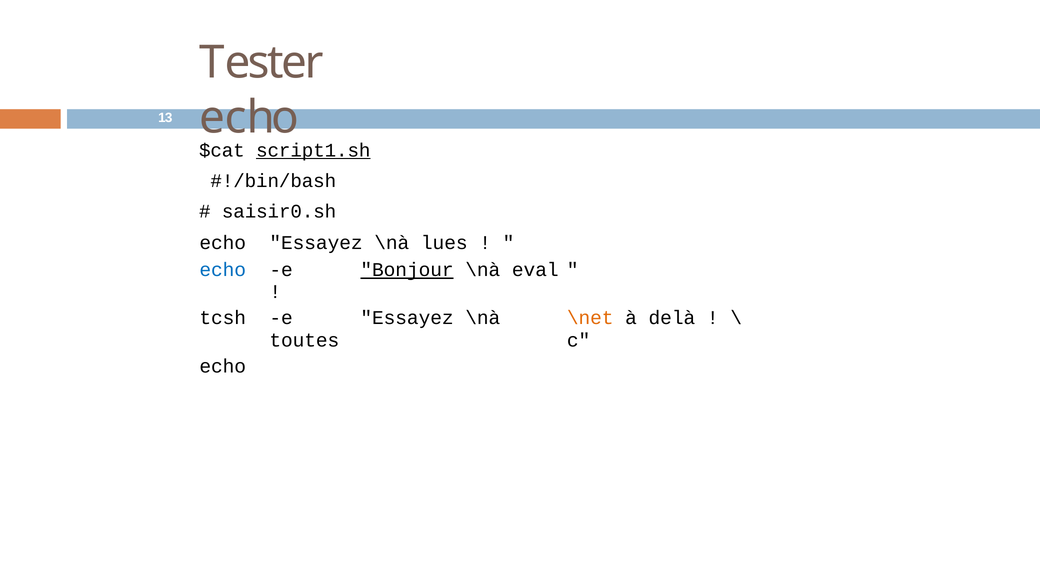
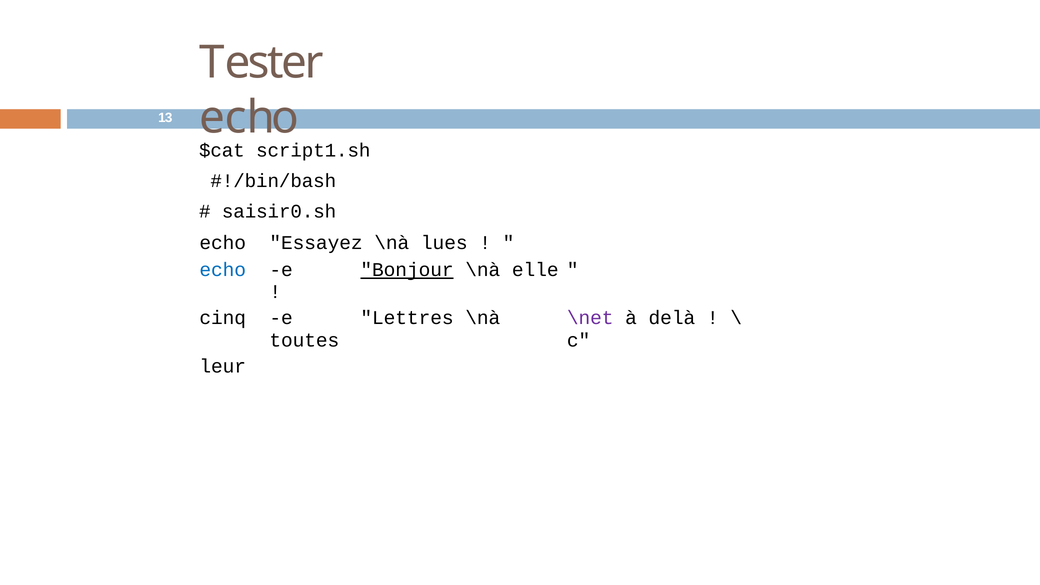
script1.sh underline: present -> none (313, 150)
eval: eval -> elle (535, 270)
tcsh: tcsh -> cinq (223, 318)
e Essayez: Essayez -> Lettres (407, 318)
\net colour: orange -> purple (590, 318)
echo: echo -> leur (223, 366)
